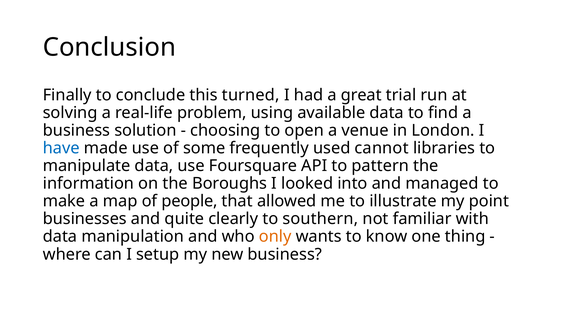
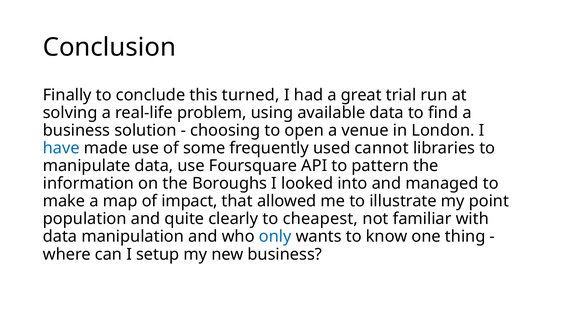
people: people -> impact (190, 201)
businesses: businesses -> population (85, 219)
southern: southern -> cheapest (320, 219)
only colour: orange -> blue (275, 237)
